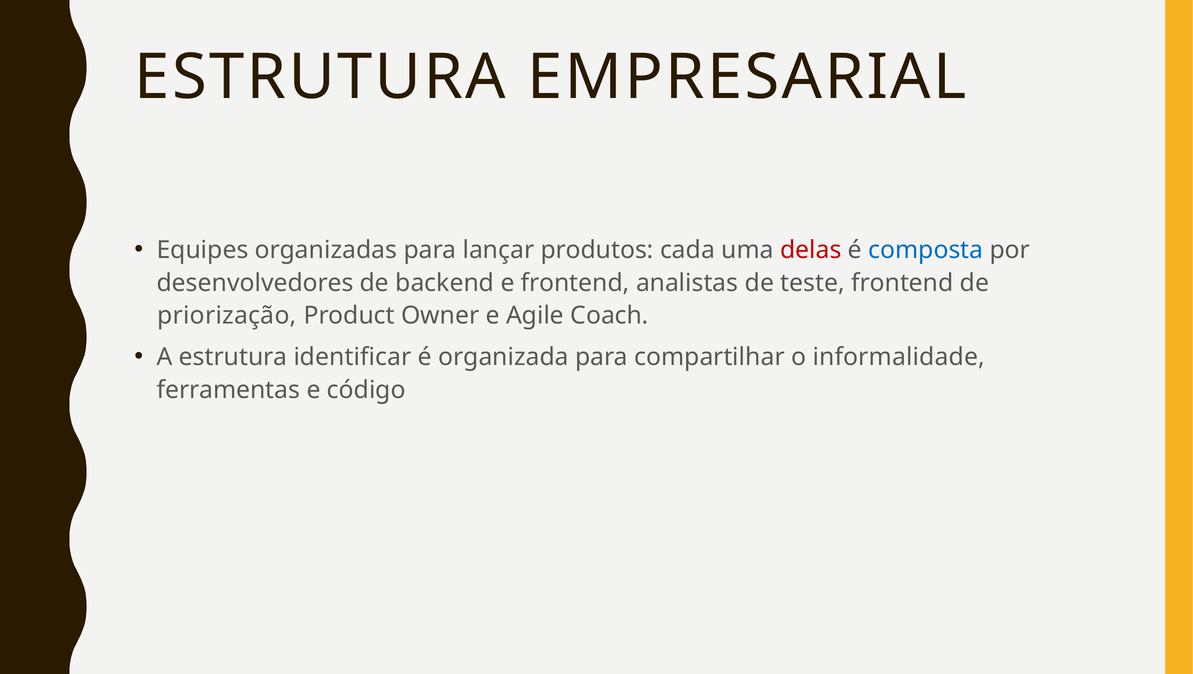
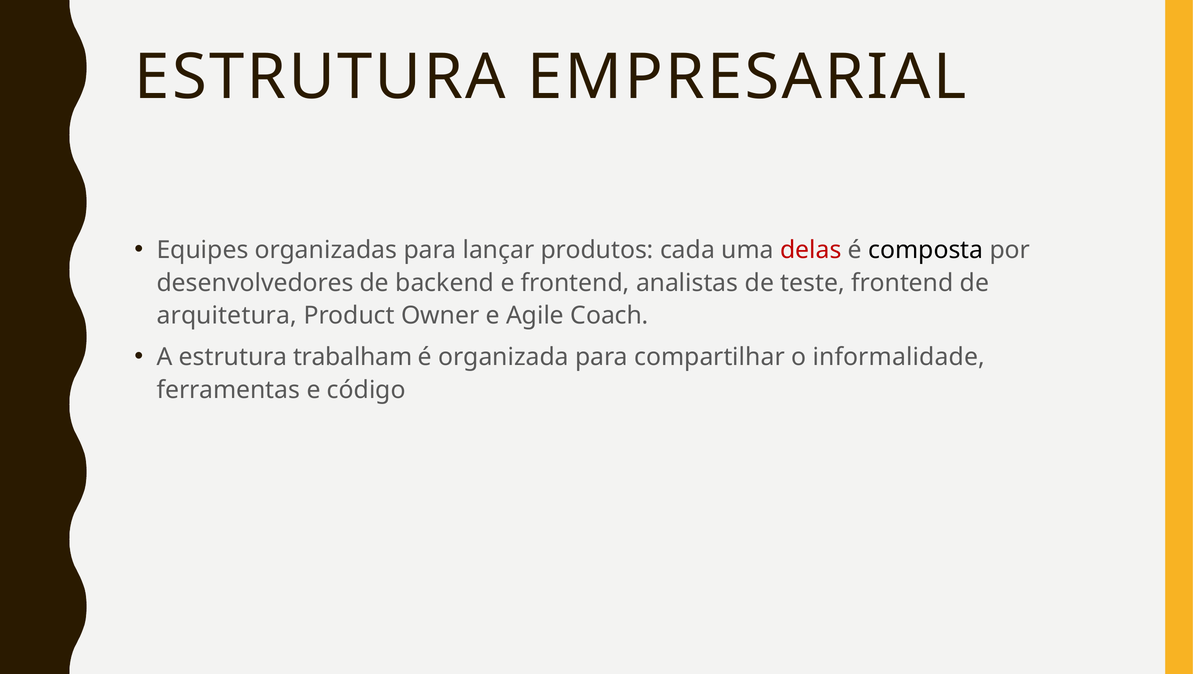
composta colour: blue -> black (926, 250)
priorização: priorização -> arquitetura (227, 316)
identificar: identificar -> trabalham (353, 357)
